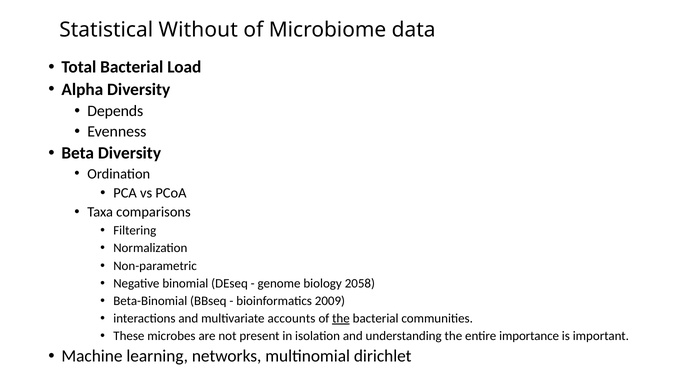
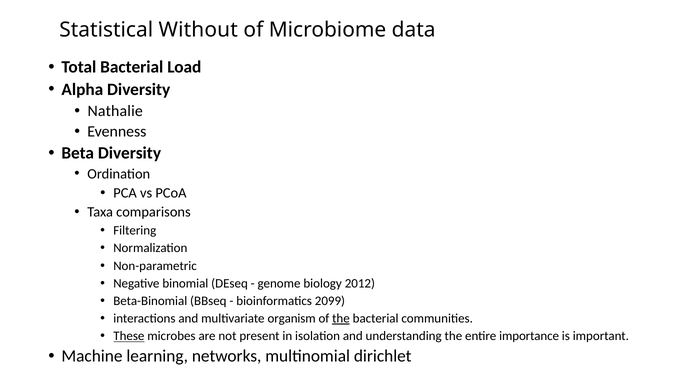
Depends: Depends -> Nathalie (115, 111)
2058: 2058 -> 2012 (360, 284)
2009: 2009 -> 2099 (330, 301)
accounts: accounts -> organism (292, 319)
These underline: none -> present (129, 336)
